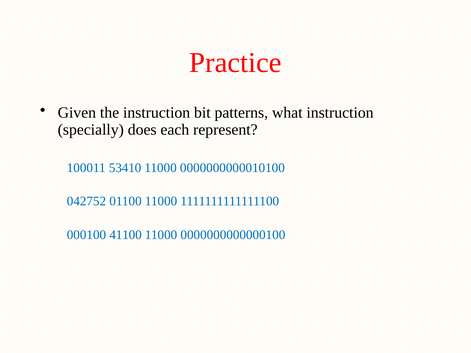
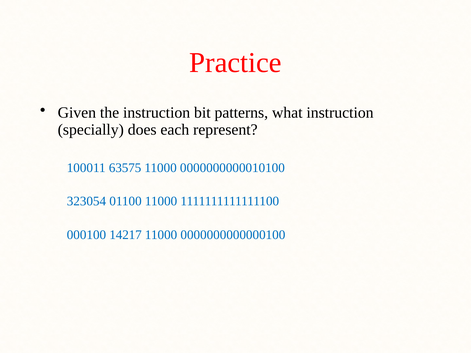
53410: 53410 -> 63575 (125, 168)
042752: 042752 -> 323054 (86, 201)
41100: 41100 -> 14217 (126, 235)
